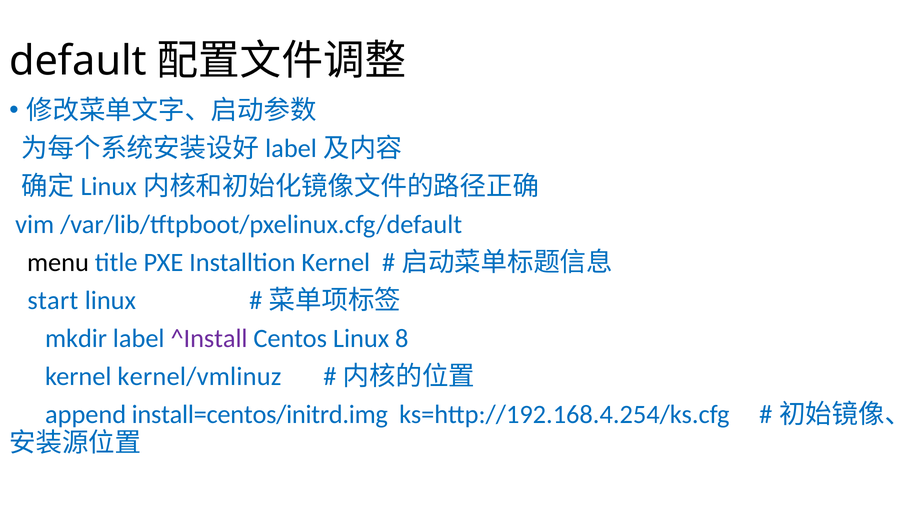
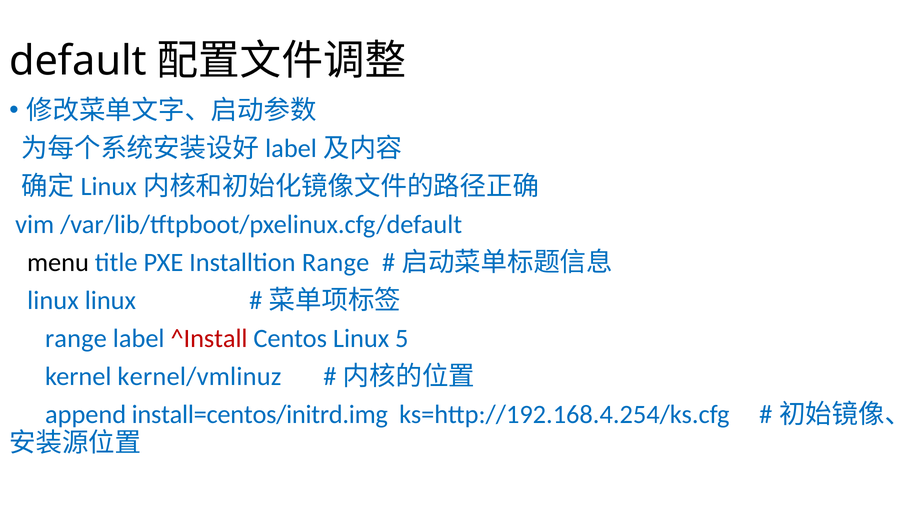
Installtion Kernel: Kernel -> Range (336, 262)
start: start -> linux (53, 300)
mkdir: mkdir -> range (76, 338)
^Install colour: purple -> red (209, 338)
8: 8 -> 5 (402, 338)
